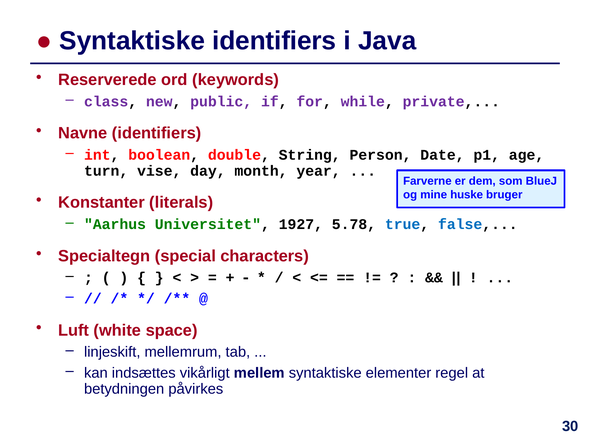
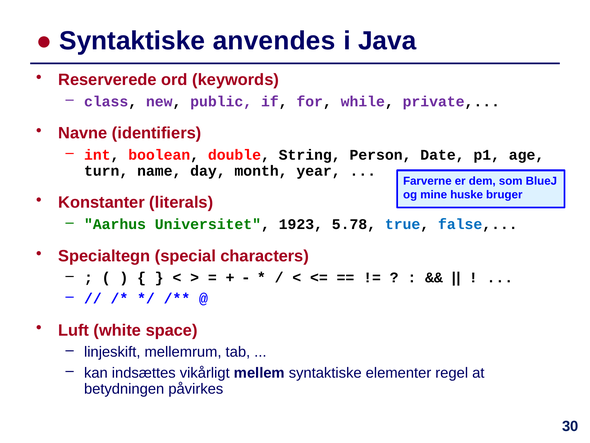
Syntaktiske identifiers: identifiers -> anvendes (274, 41)
vise: vise -> name (159, 171)
1927: 1927 -> 1923 (301, 224)
